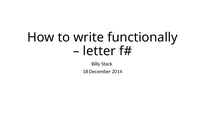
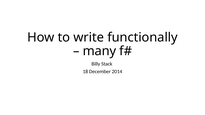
letter: letter -> many (99, 51)
